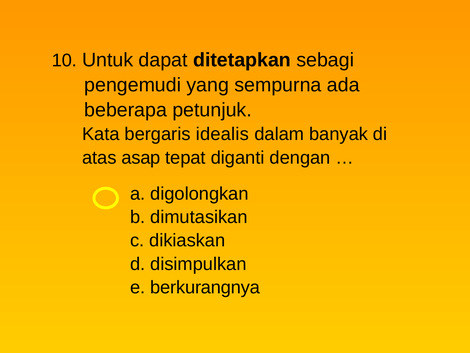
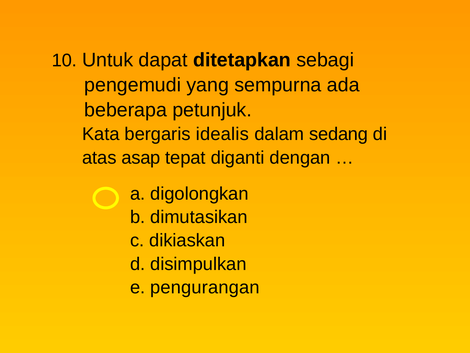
banyak: banyak -> sedang (339, 134)
berkurangnya: berkurangnya -> pengurangan (205, 287)
